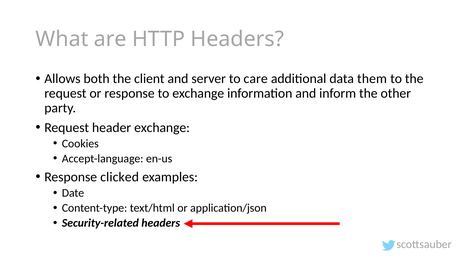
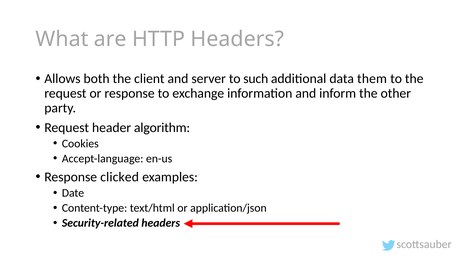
care: care -> such (256, 79)
header exchange: exchange -> algorithm (162, 128)
